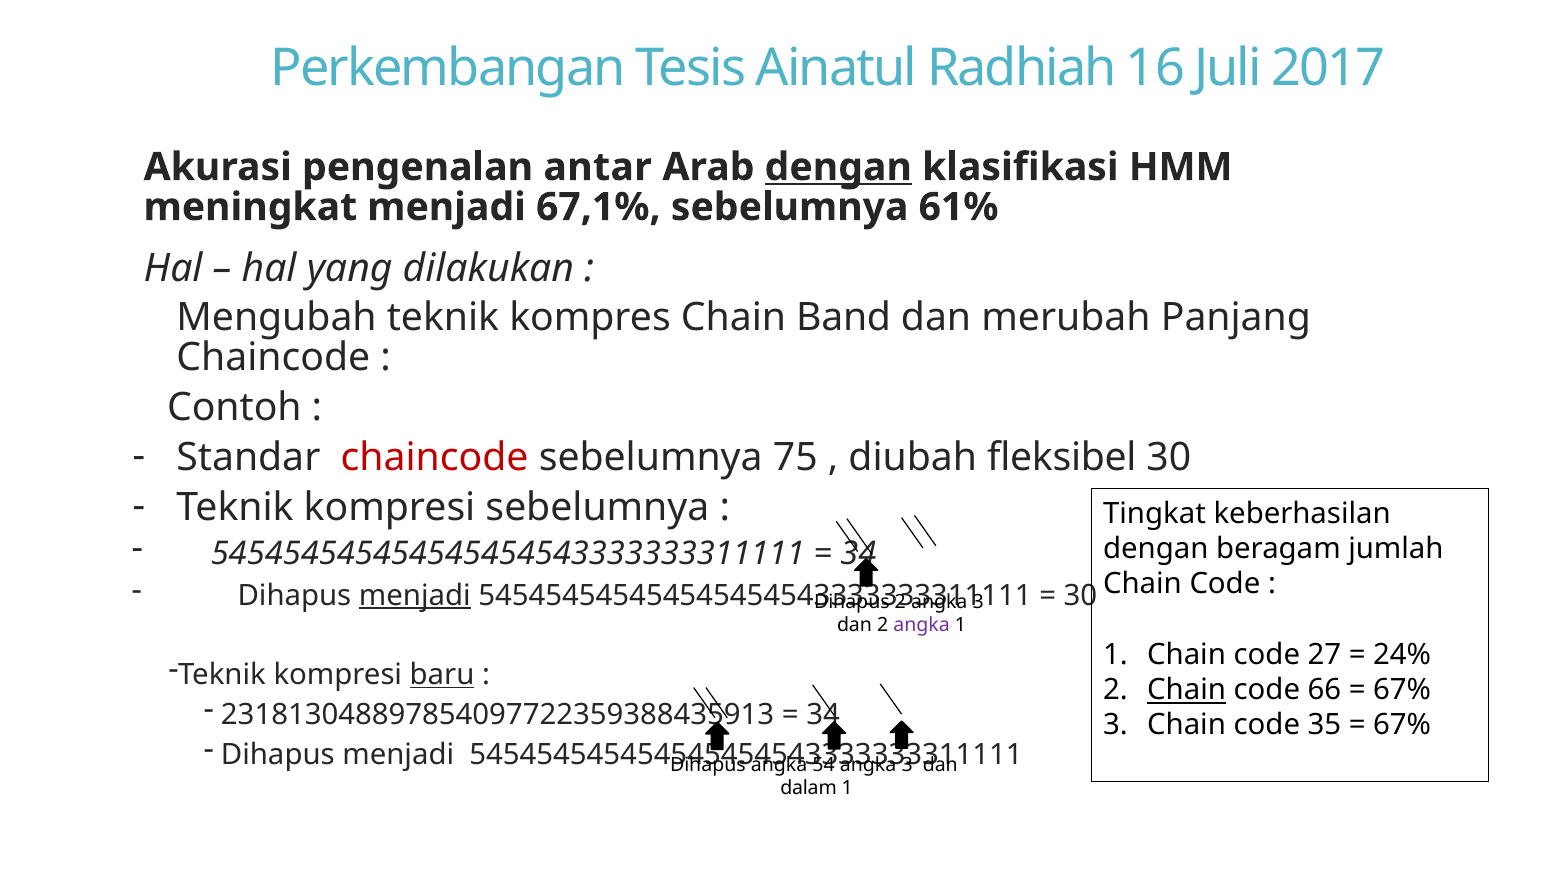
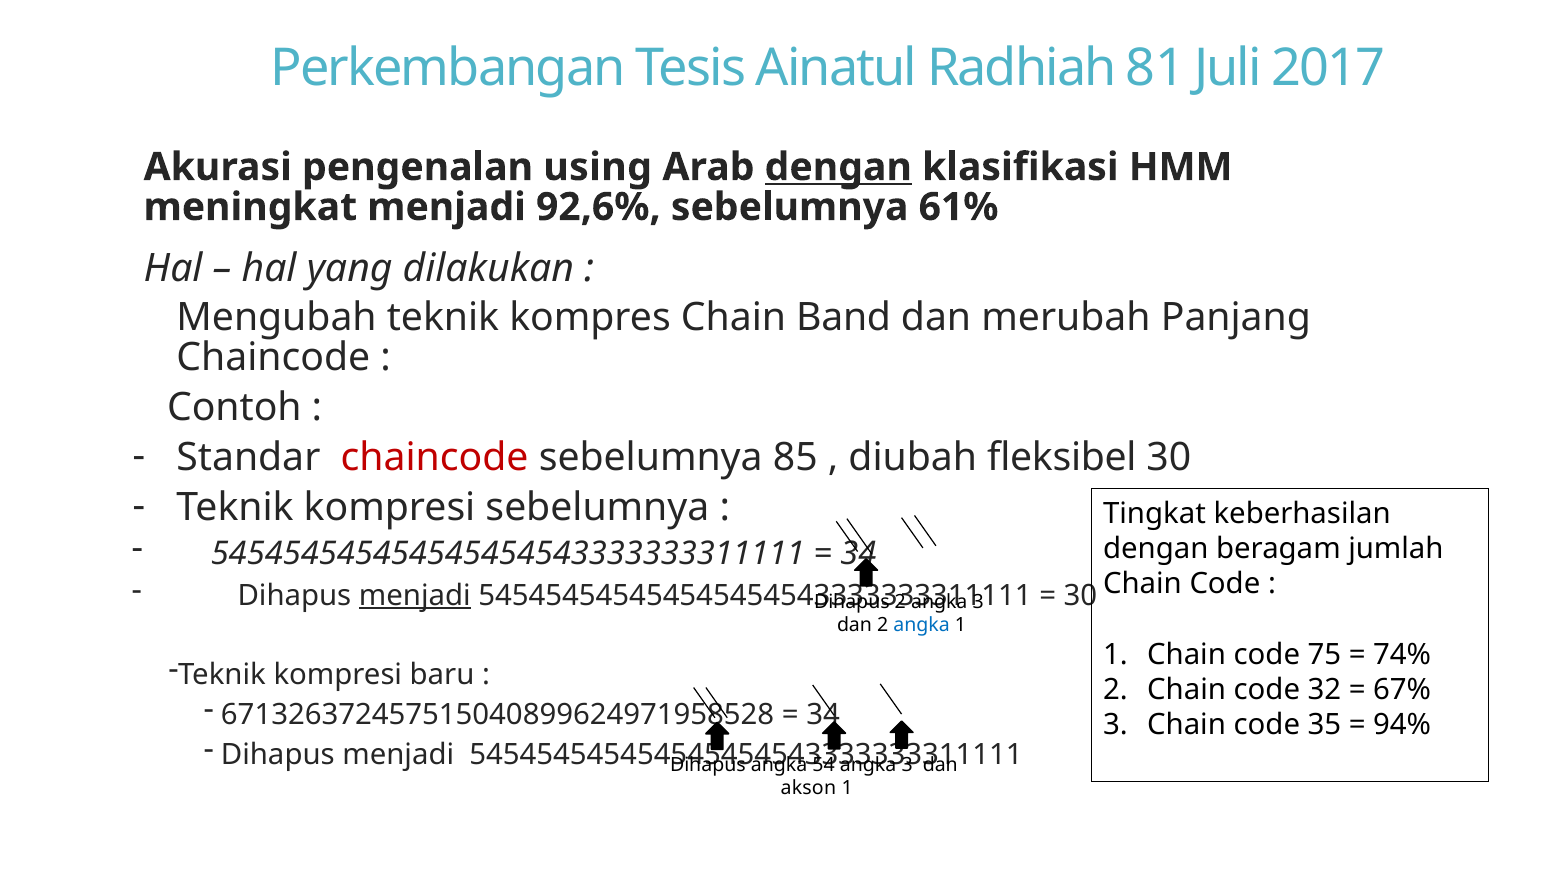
16: 16 -> 81 (1156, 68)
antar: antar -> using (598, 167)
67,1%: 67,1% -> 92,6% (598, 207)
75: 75 -> 85 (795, 457)
angka colour: purple -> blue (922, 625)
27: 27 -> 75 (1324, 655)
24%: 24% -> 74% (1402, 655)
baru underline: present -> none (442, 675)
Chain underline: present -> none (1187, 690)
66: 66 -> 32 (1324, 690)
231813048897854097722359388435913: 231813048897854097722359388435913 -> 671326372457515040899624971958528 (498, 715)
67%: 67% -> 94% (1402, 725)
dalam: dalam -> akson (808, 788)
